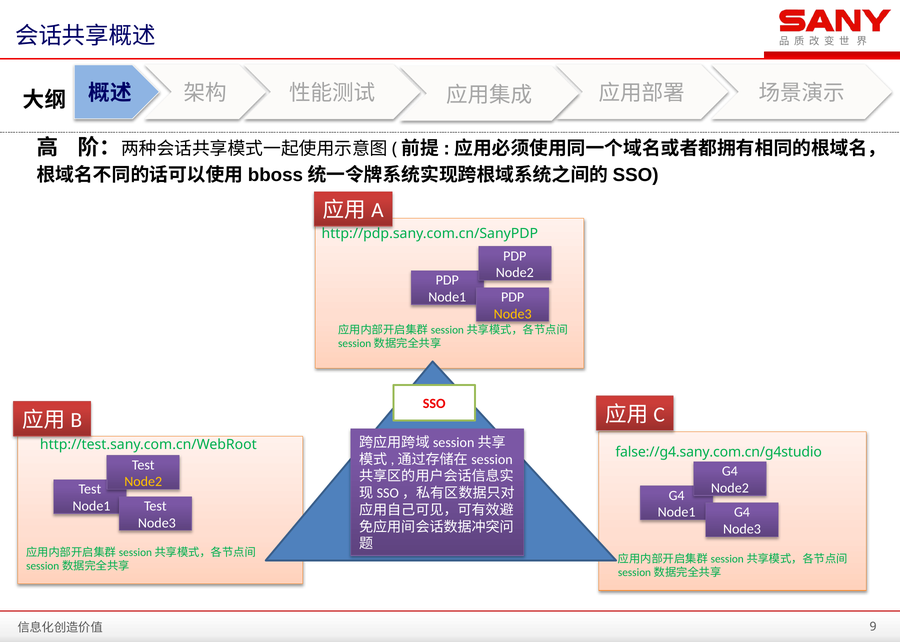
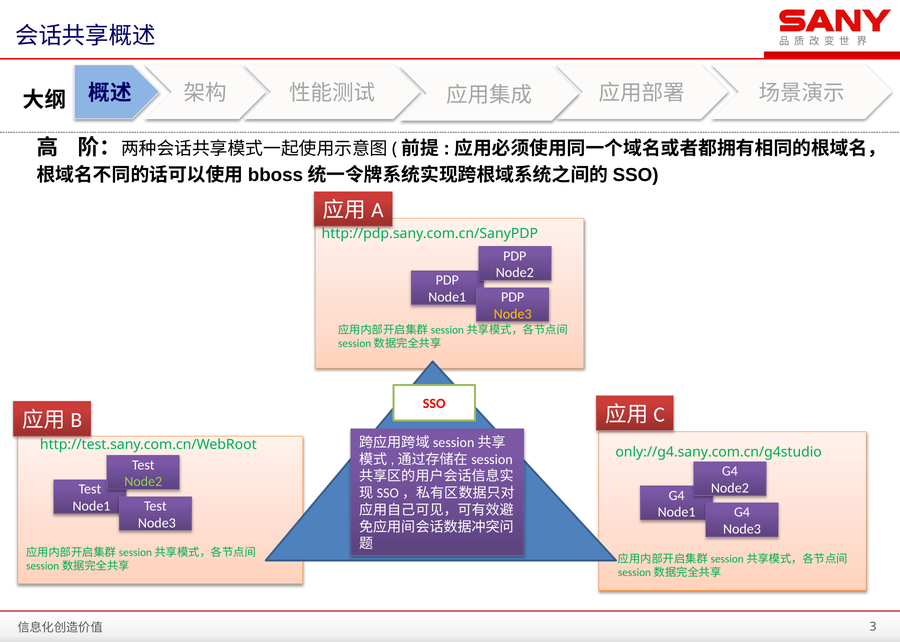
false://g4.sany.com.cn/g4studio: false://g4.sany.com.cn/g4studio -> only://g4.sany.com.cn/g4studio (719, 452)
Node2 colour: yellow -> light green (143, 482)
9: 9 -> 3 (873, 627)
